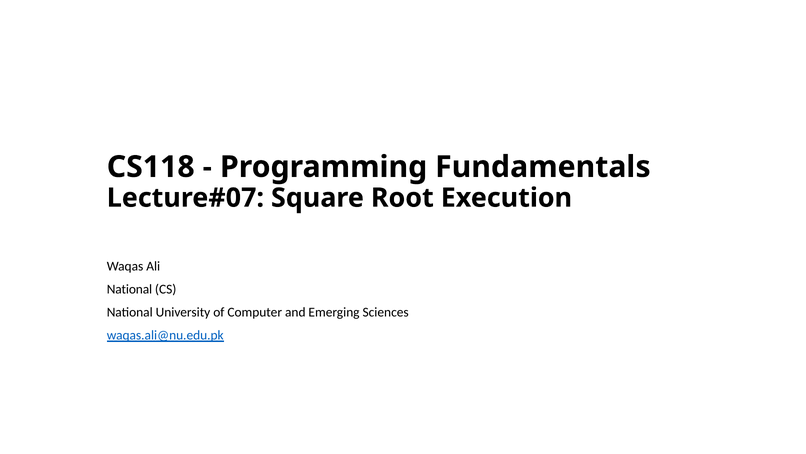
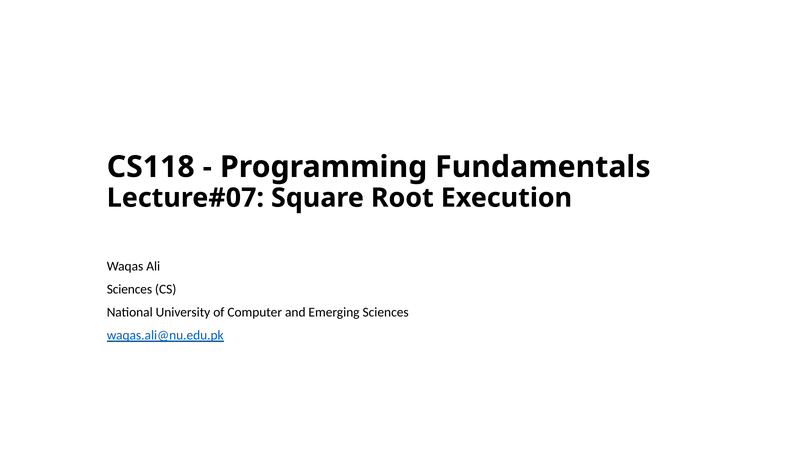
National: National -> Sciences (129, 289)
